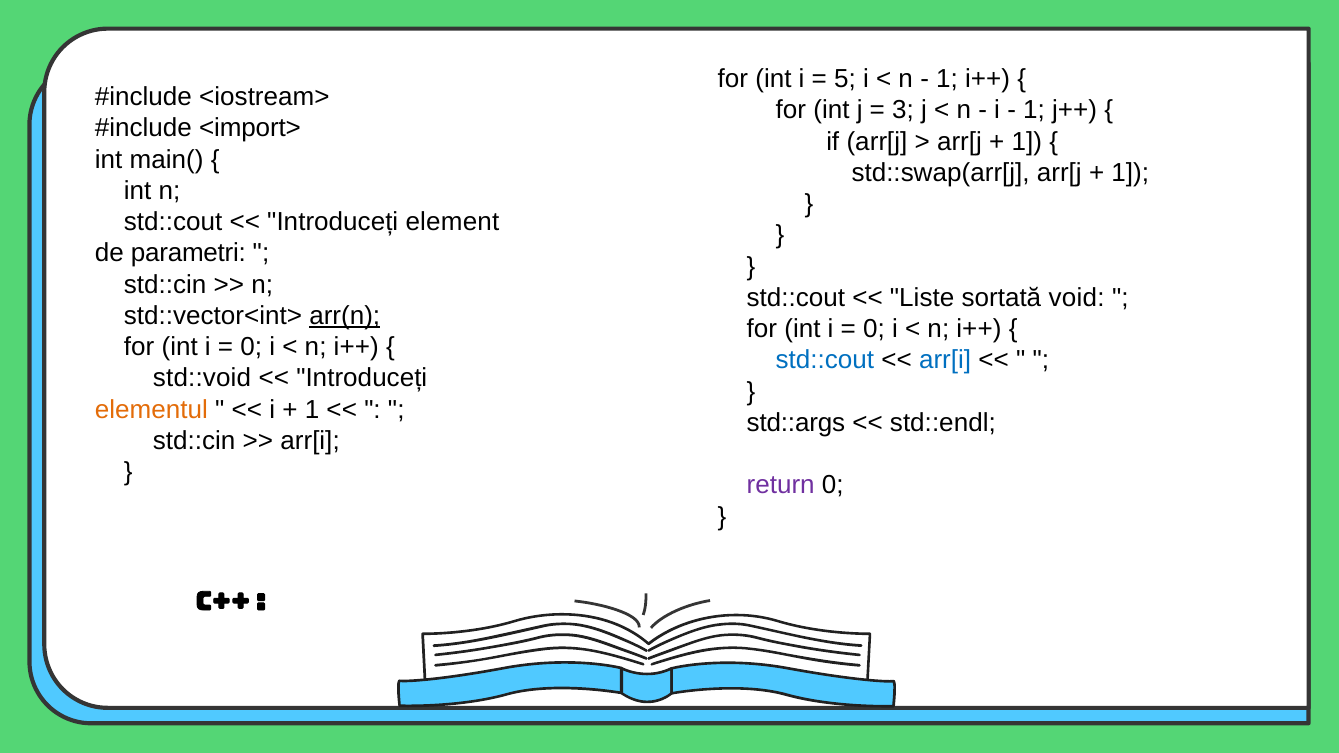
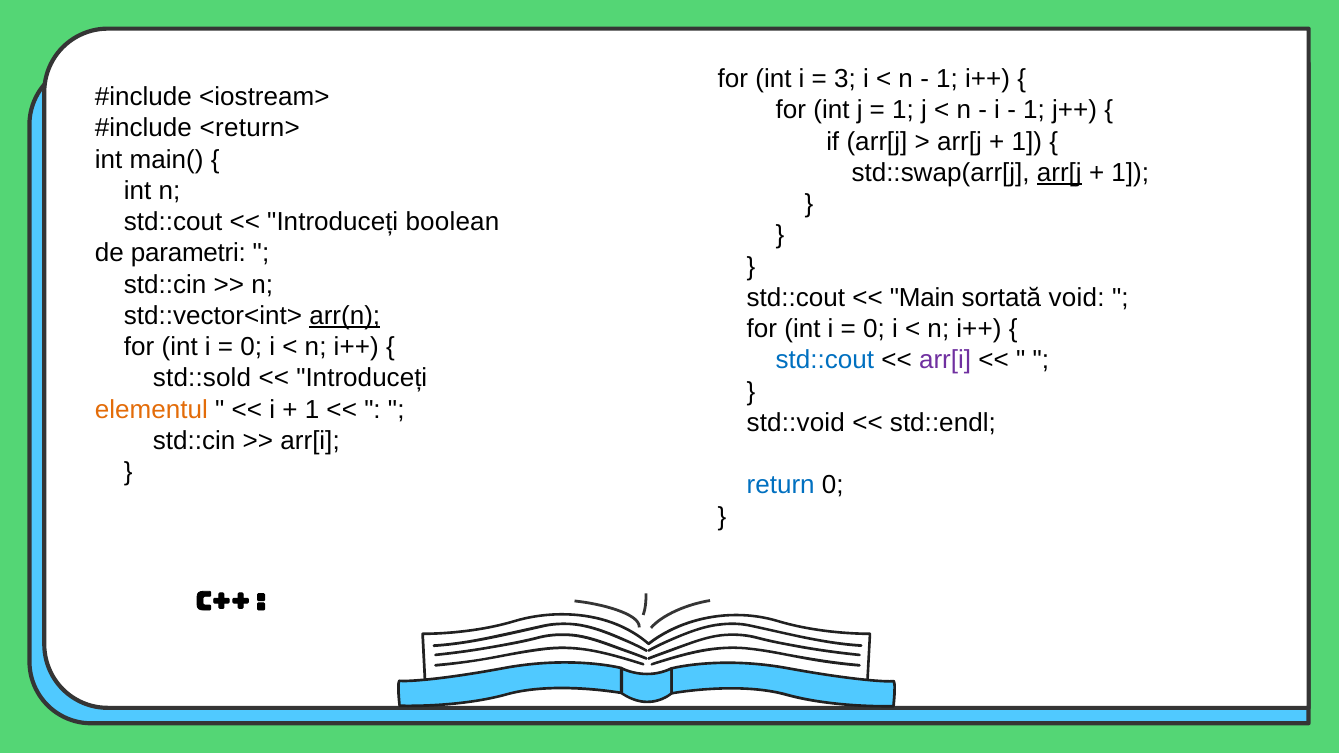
5: 5 -> 3 (845, 79)
3: 3 -> 1 (903, 110)
<import>: <import> -> <return> (250, 128)
arr[j underline: none -> present (1059, 173)
element: element -> boolean (452, 222)
Liste: Liste -> Main (922, 298)
arr[i colour: blue -> purple (945, 360)
std::void: std::void -> std::sold (202, 378)
std::args: std::args -> std::void (796, 423)
return colour: purple -> blue (781, 485)
